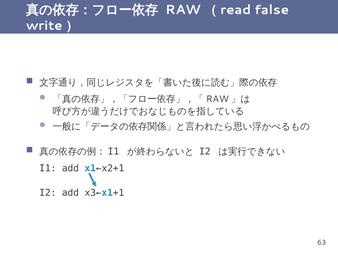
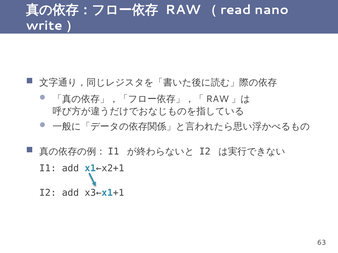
false: false -> nano (272, 10)
